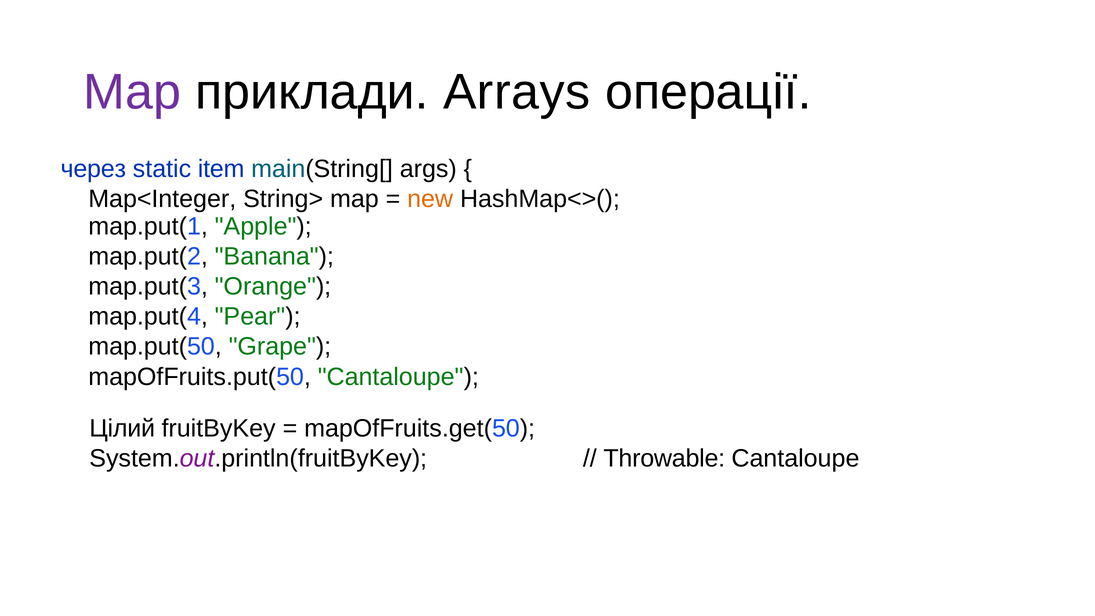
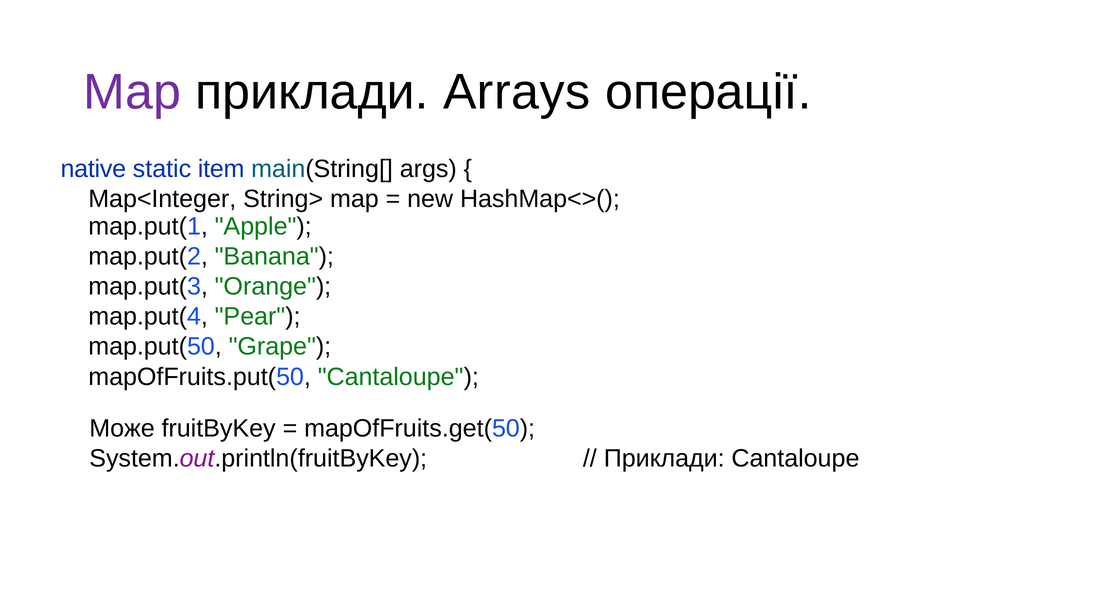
через: через -> native (93, 169)
new colour: orange -> black (430, 199)
Цілий: Цілий -> Може (122, 428)
Throwable: Throwable -> Приклади (664, 459)
